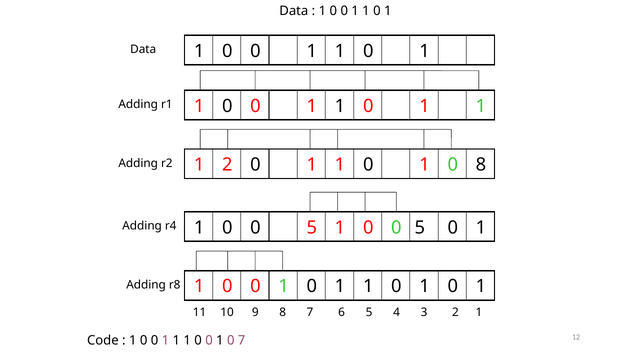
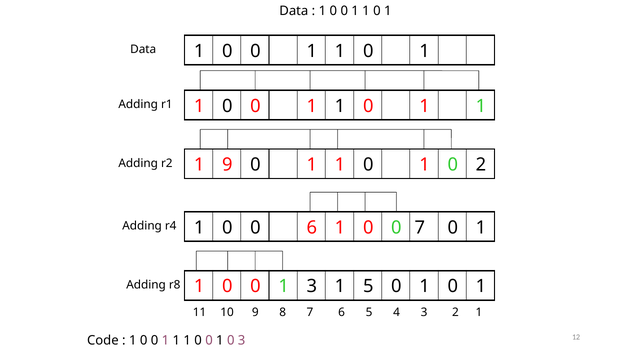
1 2: 2 -> 9 (227, 165)
0 8: 8 -> 2 (481, 165)
5: 5 -> 6 (312, 228)
5: 5 -> 7 (420, 228)
0: 0 -> 3 (312, 287)
1: 1 -> 5 (368, 287)
0 7: 7 -> 3 (242, 341)
